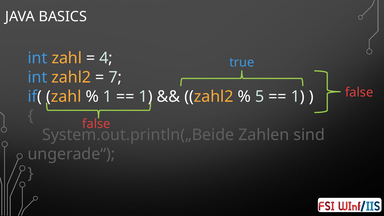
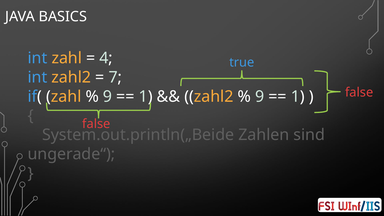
1: 1 -> 9 (108, 96)
5: 5 -> 9 (260, 96)
